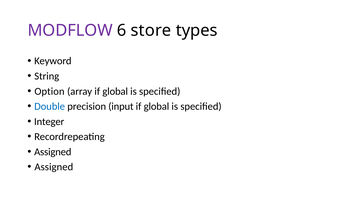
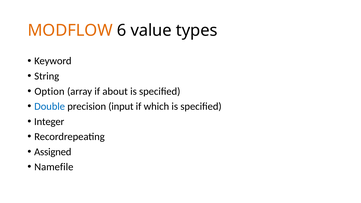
MODFLOW colour: purple -> orange (70, 30)
store: store -> value (151, 30)
array if global: global -> about (115, 91)
global: global -> which (156, 106)
Assigned: Assigned -> Namefile (54, 167)
